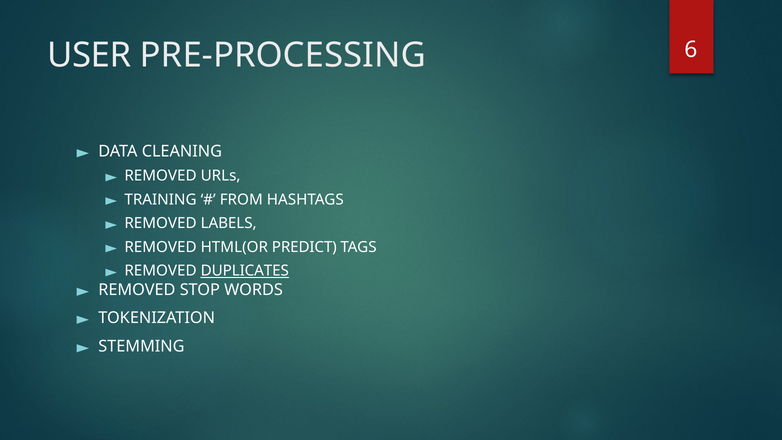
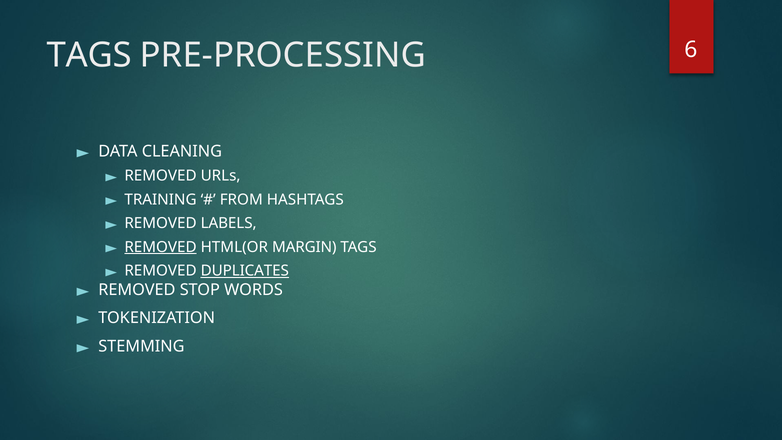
USER: USER -> TAGS (89, 55)
REMOVED underline: none -> present (161, 247)
PREDICT: PREDICT -> MARGIN (304, 247)
